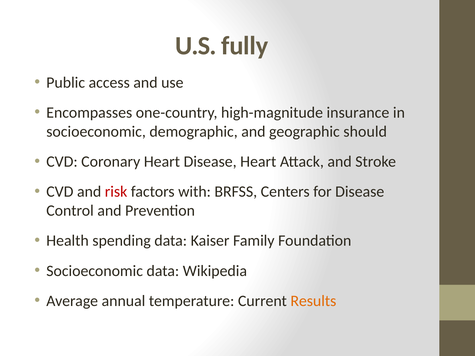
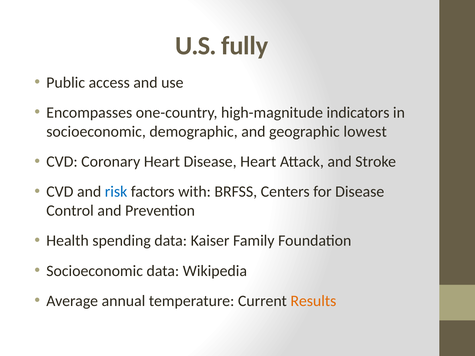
insurance: insurance -> indicators (358, 113)
should: should -> lowest (365, 132)
risk colour: red -> blue (116, 192)
